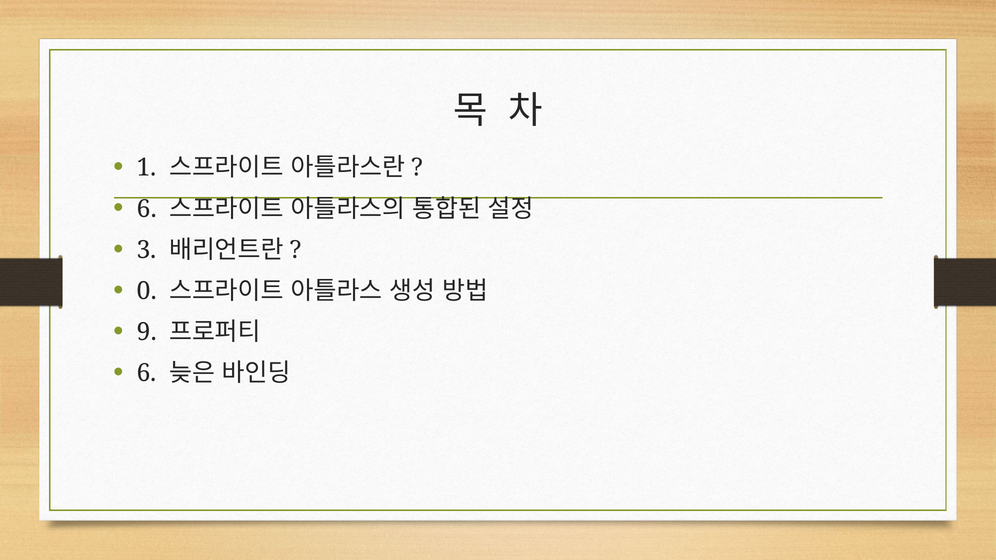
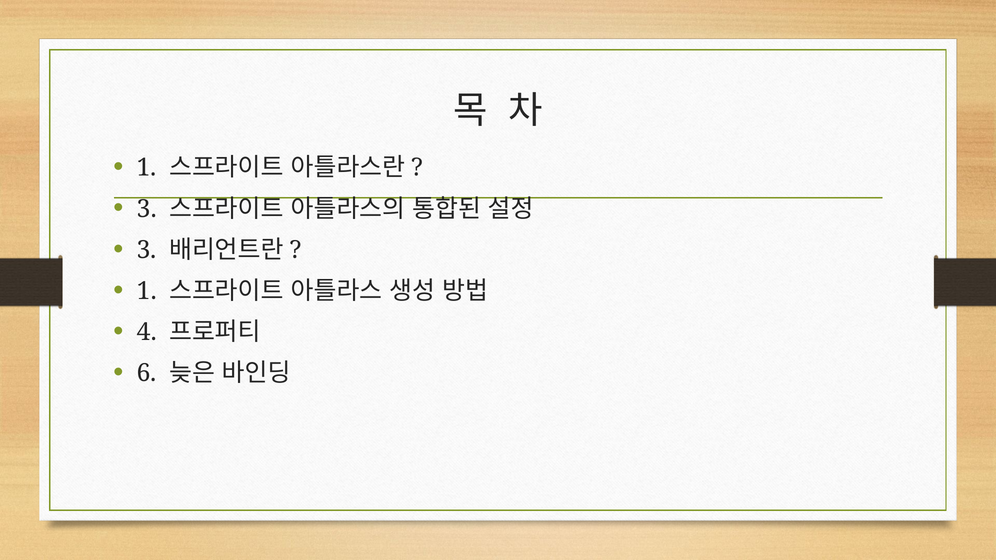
6: 6 -> 3 (147, 209)
0: 0 -> 1 (147, 291)
9: 9 -> 4 (147, 332)
